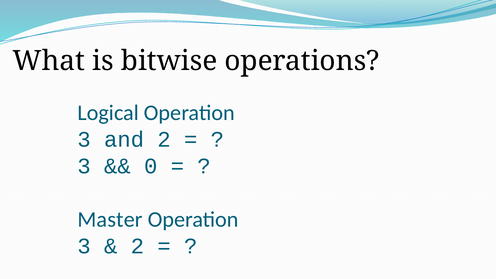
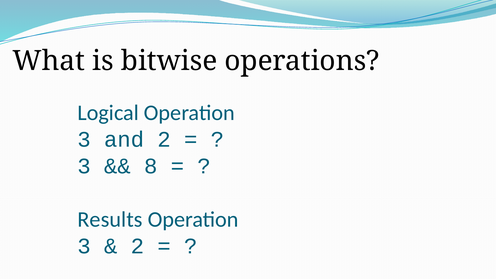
0: 0 -> 8 (151, 166)
Master: Master -> Results (110, 219)
